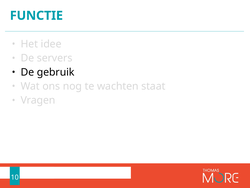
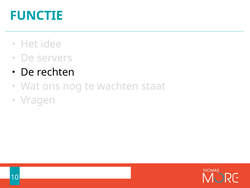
gebruik: gebruik -> rechten (56, 72)
